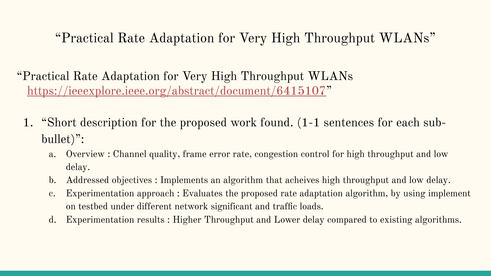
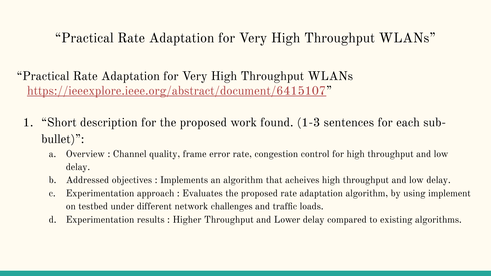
1-1: 1-1 -> 1-3 (309, 122)
significant: significant -> challenges (232, 207)
